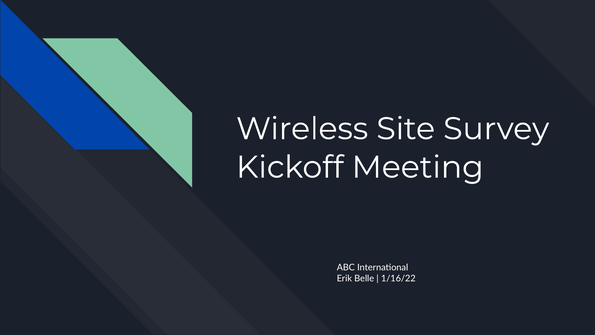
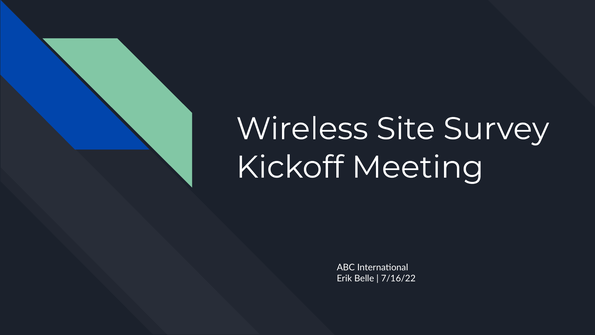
1/16/22: 1/16/22 -> 7/16/22 (398, 278)
